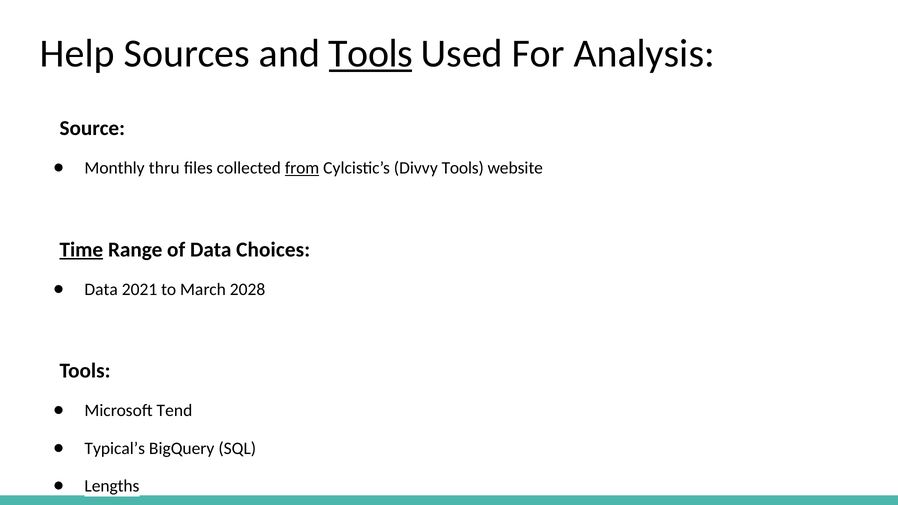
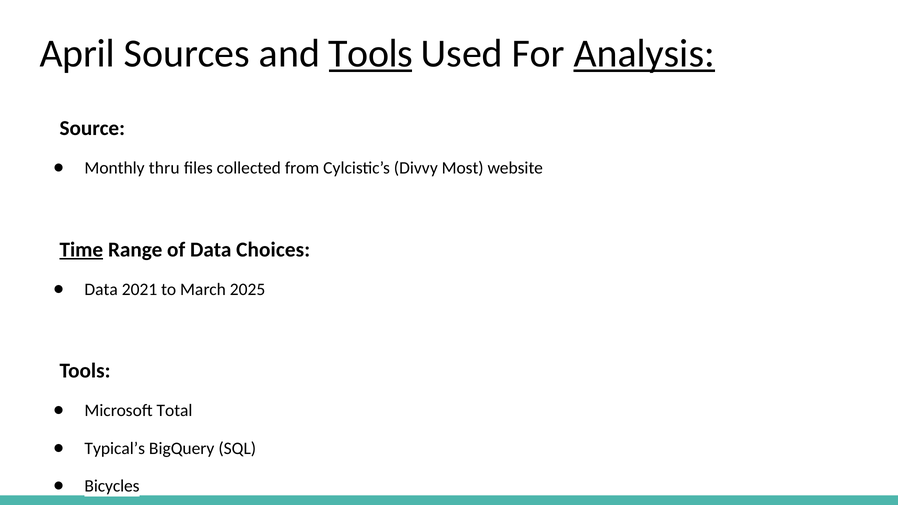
Help: Help -> April (77, 54)
Analysis underline: none -> present (644, 54)
from underline: present -> none (302, 168)
Divvy Tools: Tools -> Most (463, 168)
2028: 2028 -> 2025 (248, 289)
Tend: Tend -> Total (174, 411)
Lengths: Lengths -> Bicycles (112, 486)
